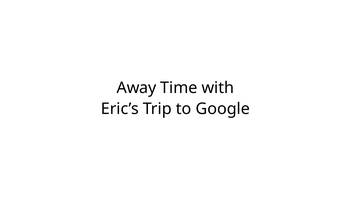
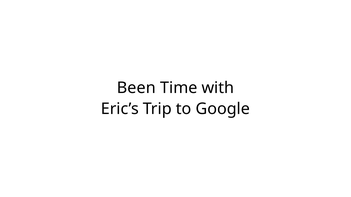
Away: Away -> Been (136, 88)
